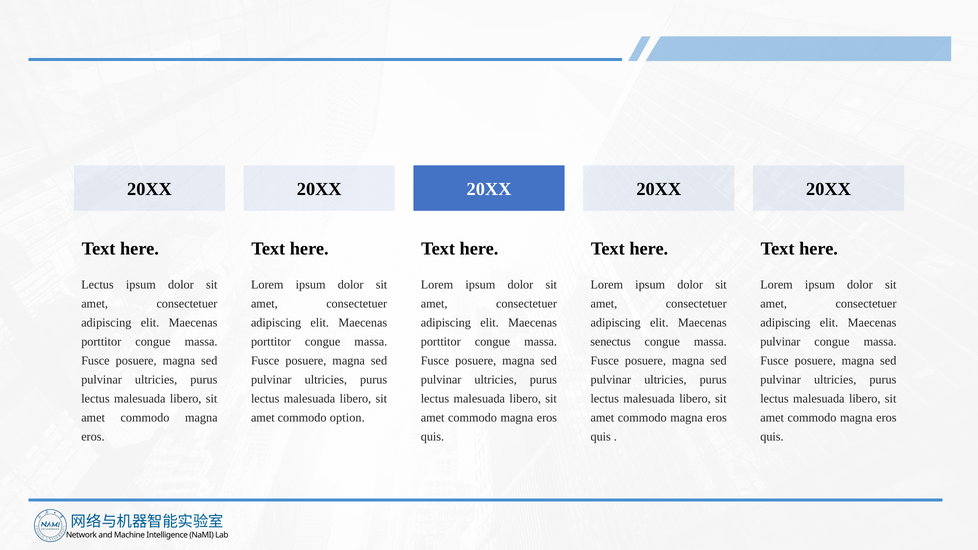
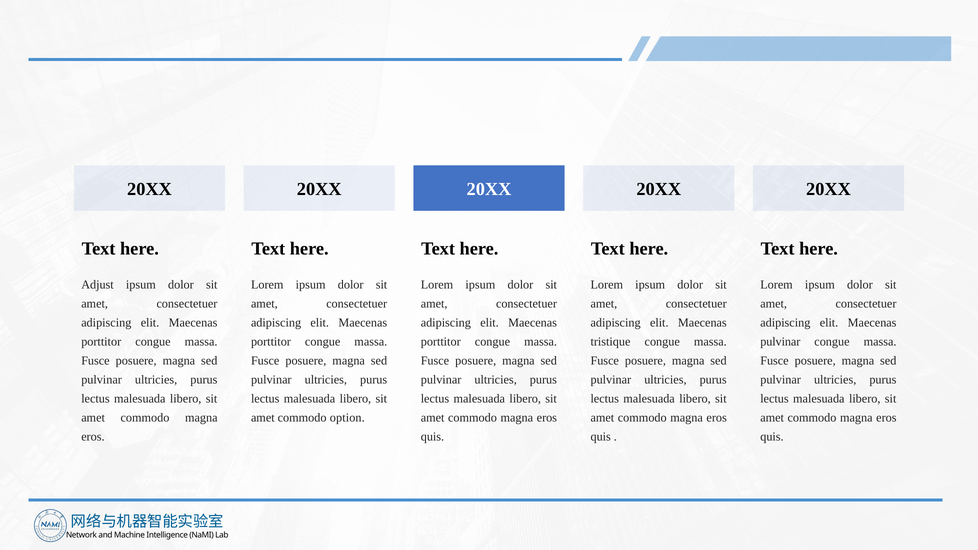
Lectus: Lectus -> Adjust (97, 285)
senectus: senectus -> tristique (611, 342)
